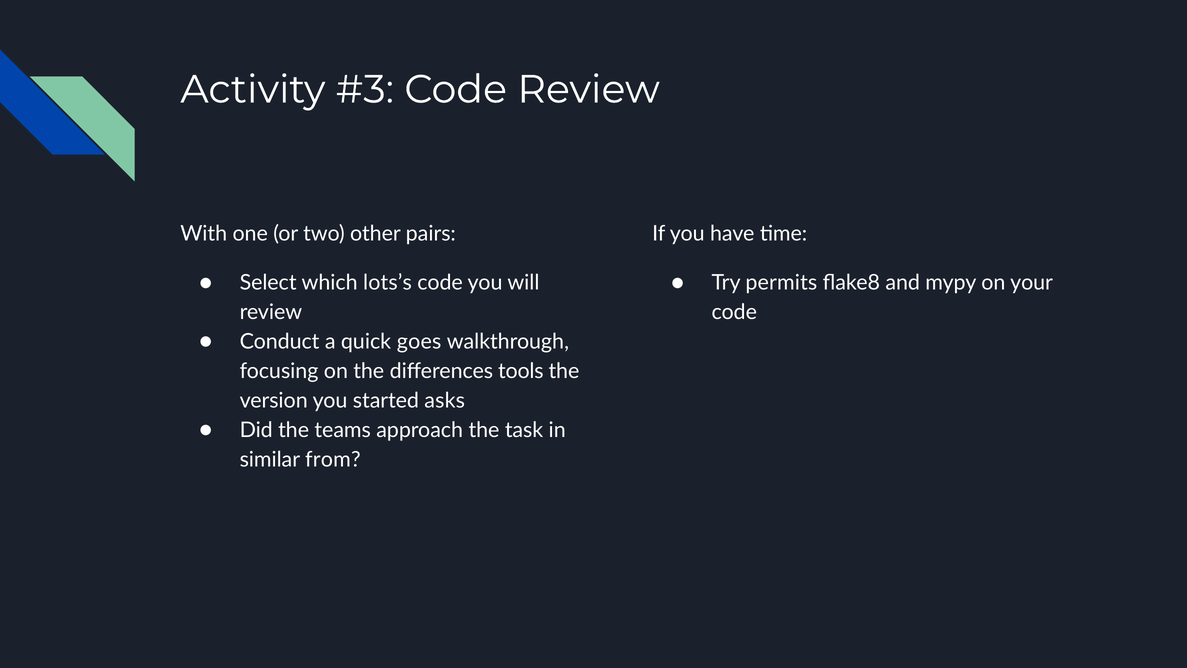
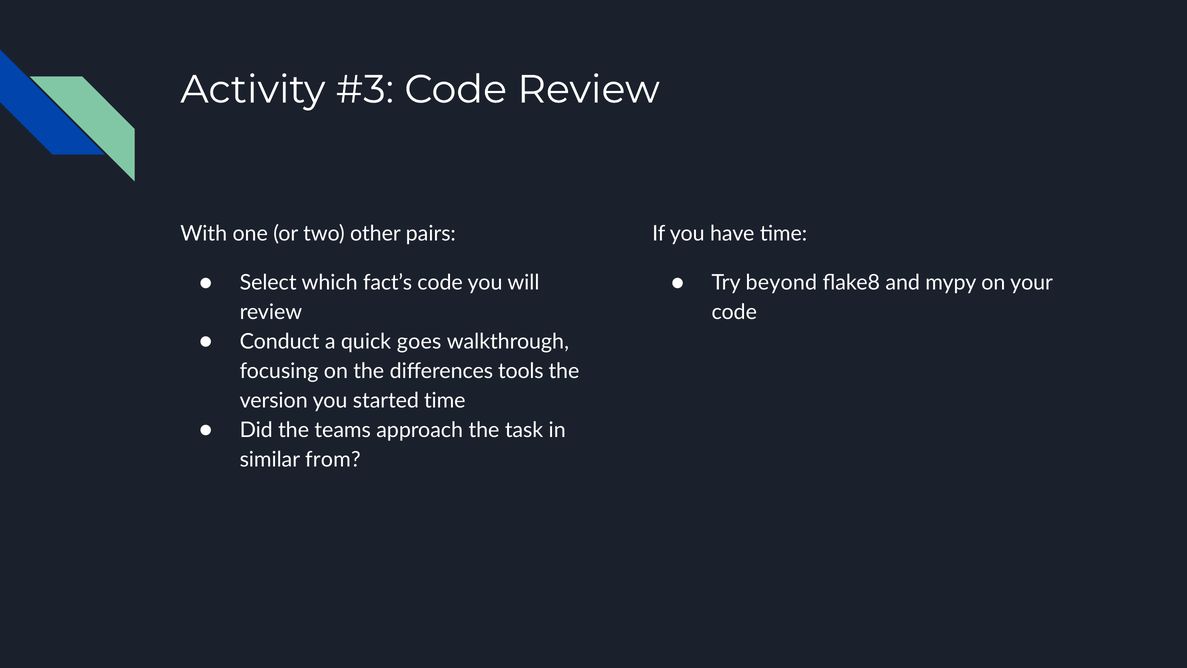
lots’s: lots’s -> fact’s (388, 283)
permits: permits -> beyond (781, 283)
started asks: asks -> time (445, 400)
